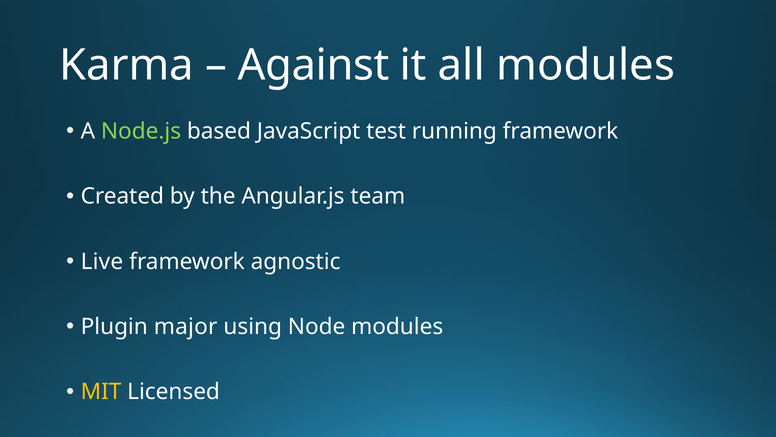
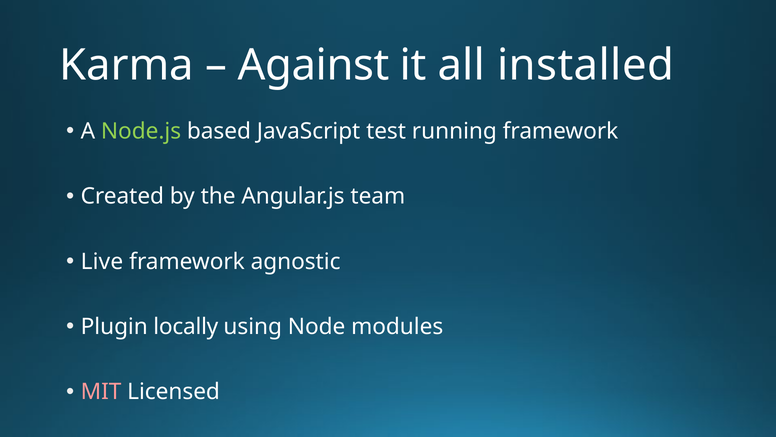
all modules: modules -> installed (586, 65)
major: major -> locally (186, 326)
MIT colour: yellow -> pink (101, 391)
